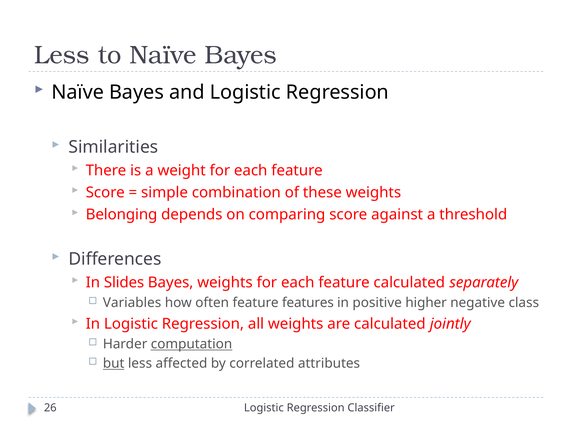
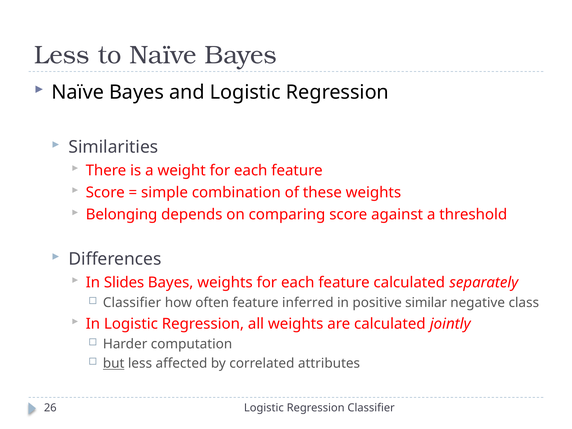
Variables: Variables -> Classifier (132, 303)
features: features -> inferred (308, 303)
higher: higher -> similar (426, 303)
computation underline: present -> none (192, 344)
